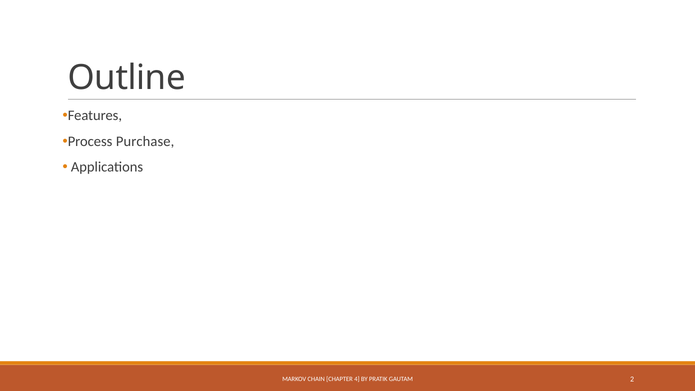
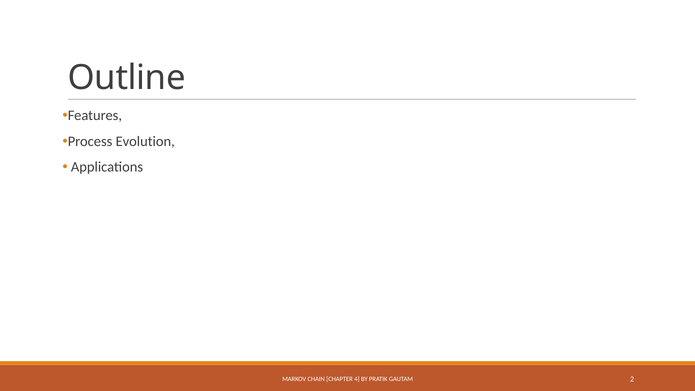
Purchase: Purchase -> Evolution (145, 141)
